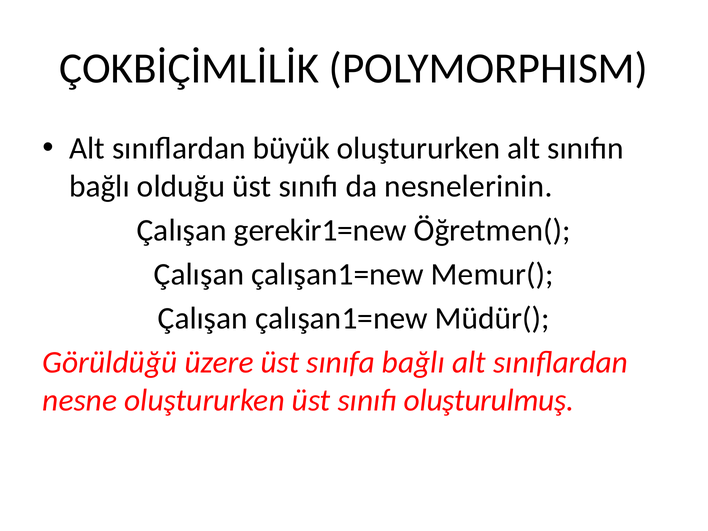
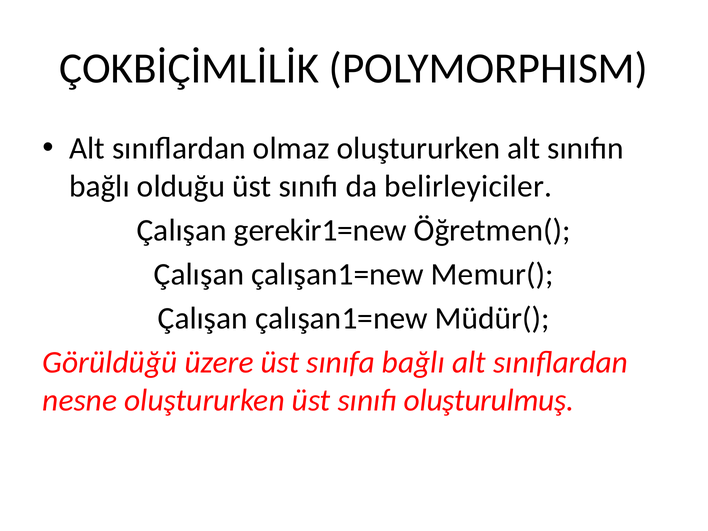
büyük: büyük -> olmaz (291, 149)
nesnelerinin: nesnelerinin -> belirleyiciler (468, 186)
